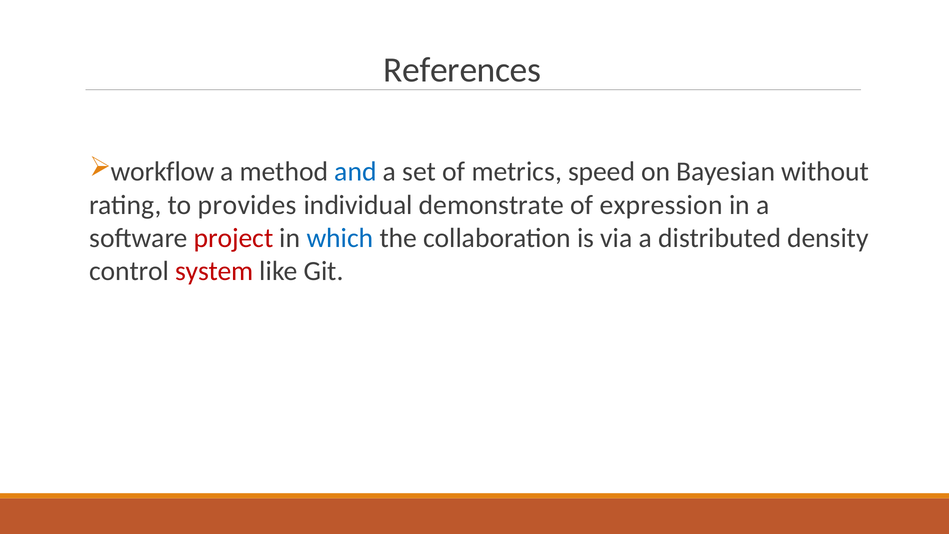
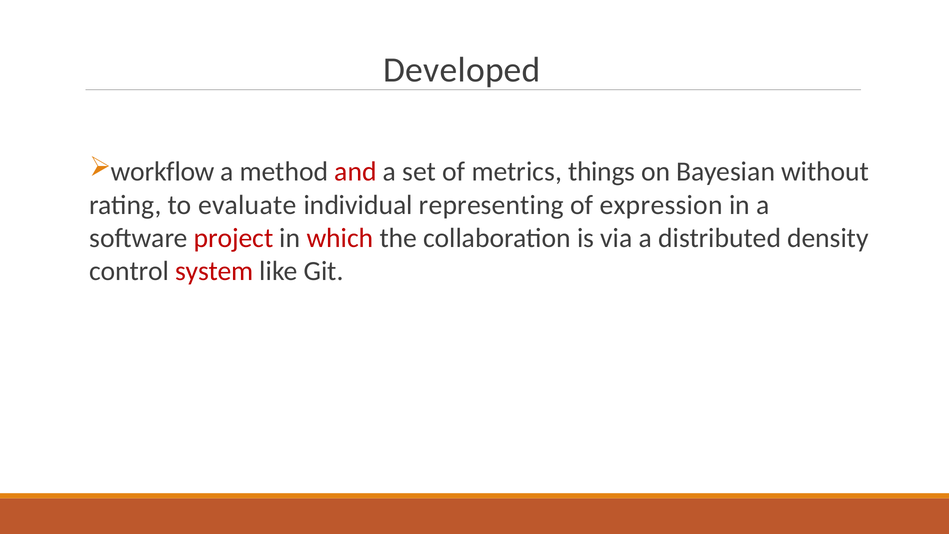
References: References -> Developed (462, 70)
and colour: blue -> red (356, 172)
speed: speed -> things (602, 172)
provides: provides -> evaluate (247, 205)
demonstrate: demonstrate -> representing (491, 205)
which colour: blue -> red (340, 238)
